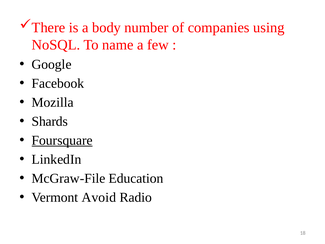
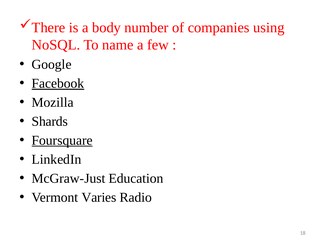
Facebook underline: none -> present (58, 83)
McGraw-File: McGraw-File -> McGraw-Just (68, 178)
Avoid: Avoid -> Varies (99, 197)
